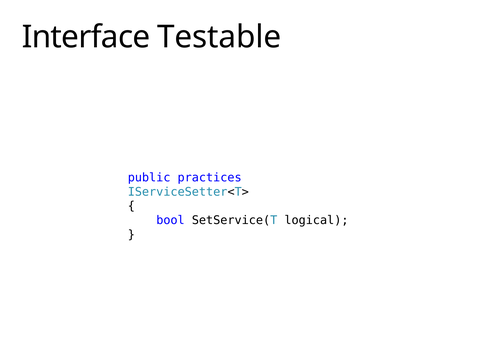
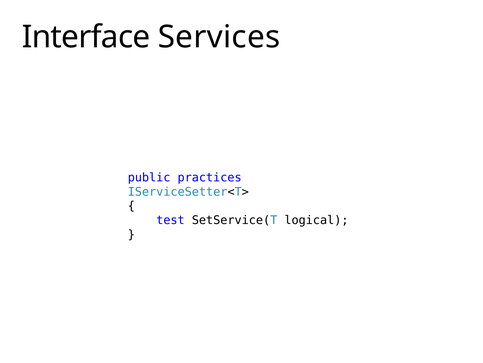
Testable: Testable -> Services (219, 37)
bool: bool -> test (170, 220)
